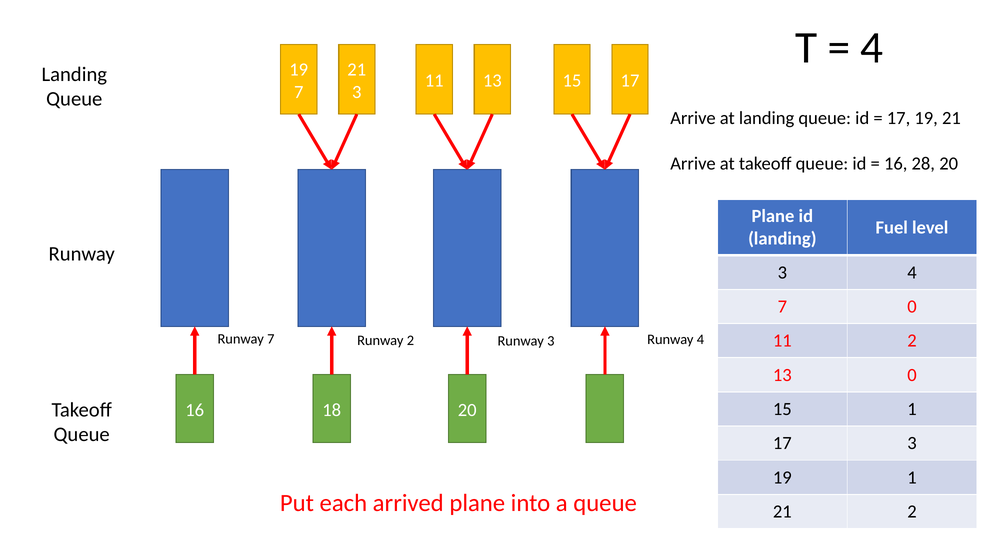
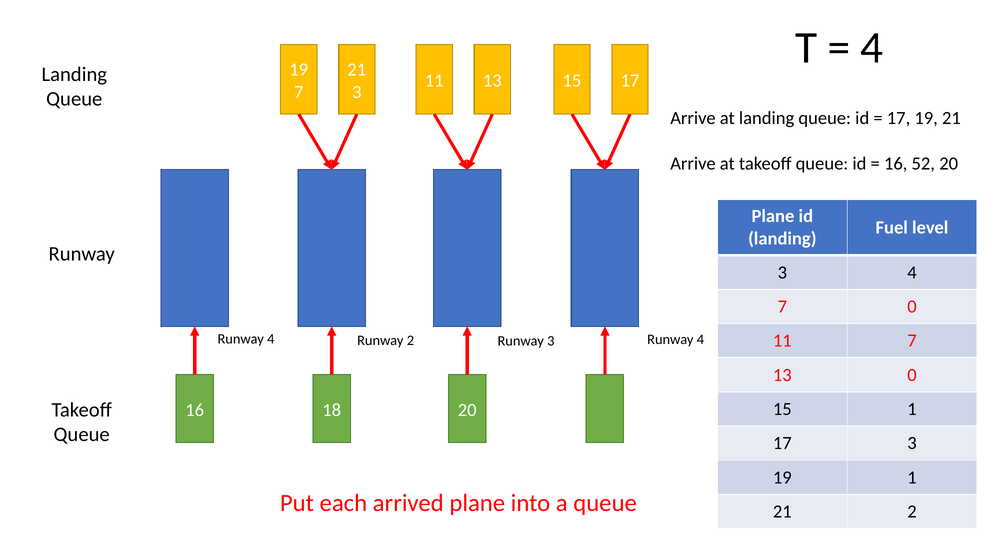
28: 28 -> 52 (923, 163)
7: 7 -> 4 (271, 339)
11 2: 2 -> 7 (912, 341)
